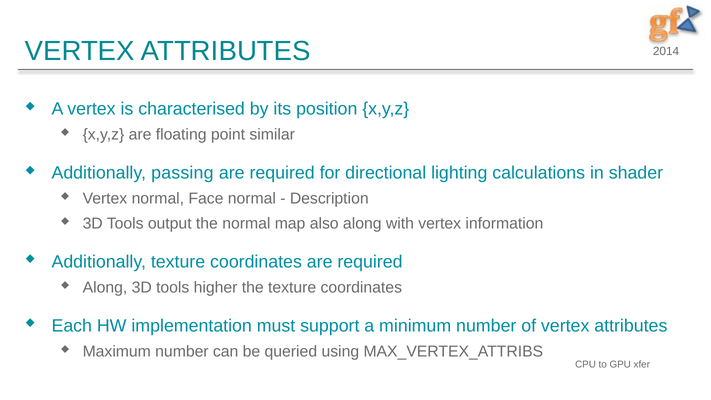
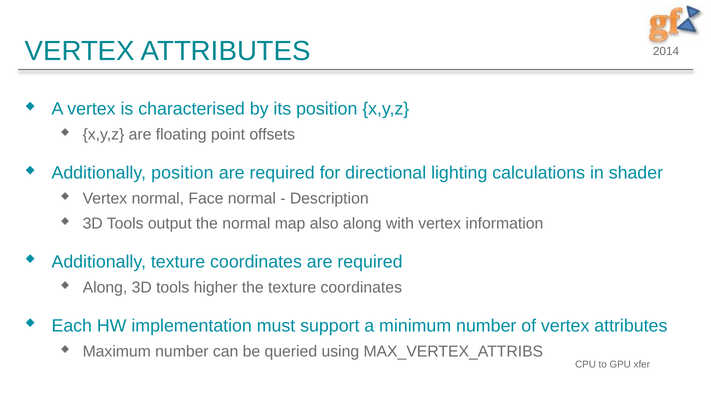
similar: similar -> offsets (272, 135)
Additionally passing: passing -> position (182, 173)
